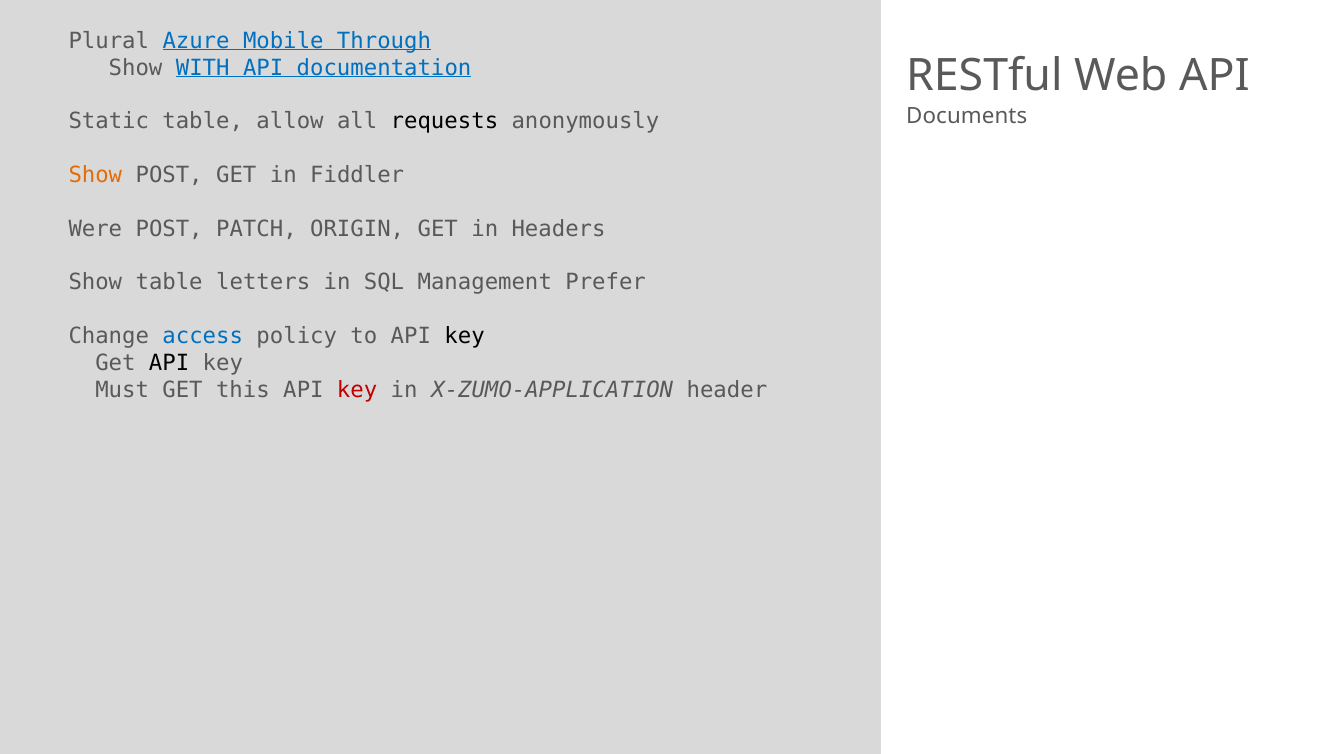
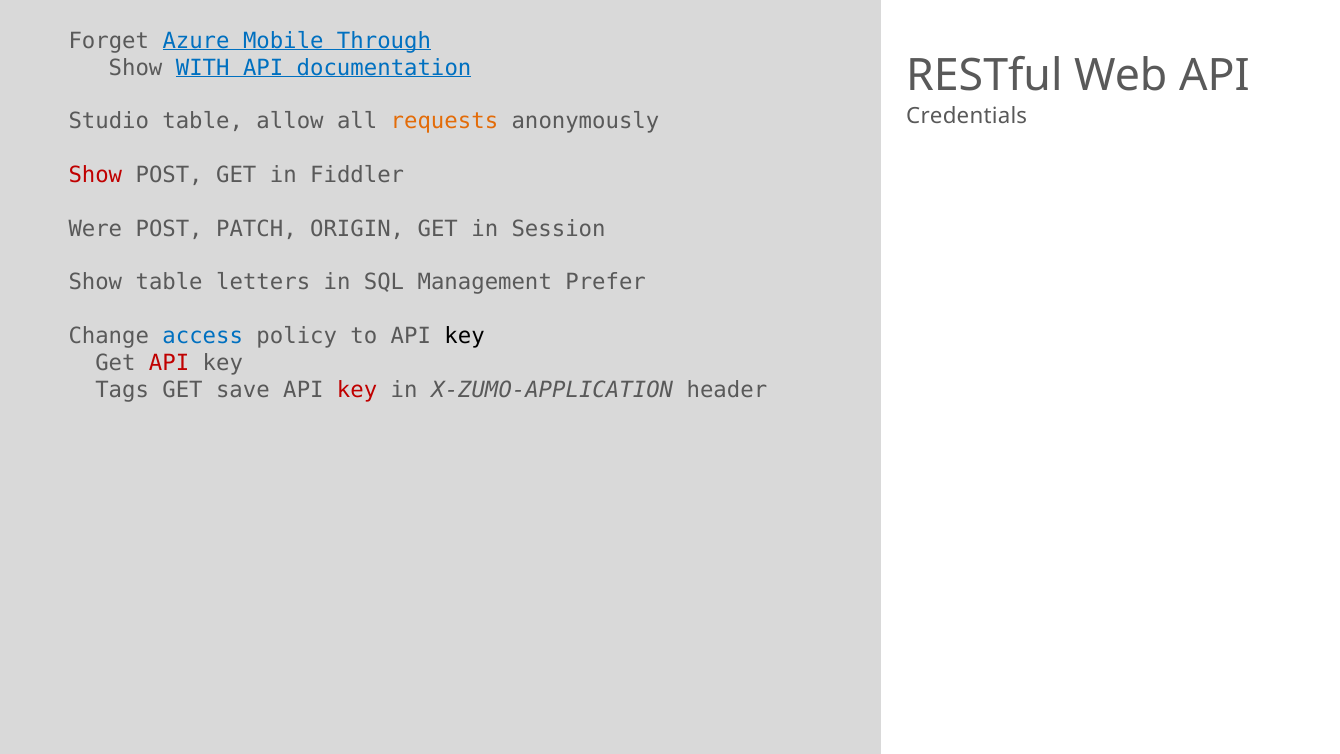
Plural: Plural -> Forget (109, 41)
Documents: Documents -> Credentials (967, 116)
Static: Static -> Studio (109, 122)
requests colour: black -> orange (444, 122)
Show colour: orange -> red (95, 175)
Headers: Headers -> Session (559, 229)
API colour: black -> red (169, 363)
Must: Must -> Tags (122, 390)
this: this -> save (243, 390)
